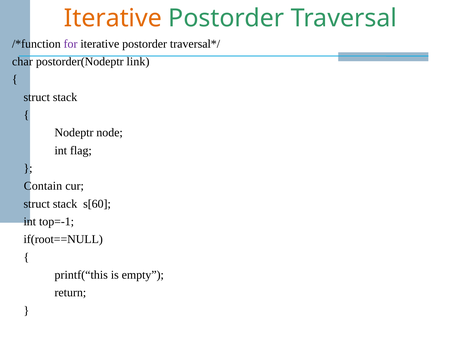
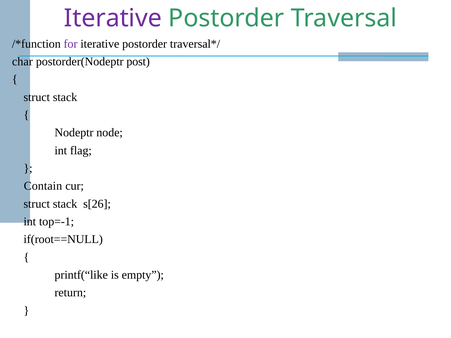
Iterative colour: orange -> purple (113, 18)
link: link -> post (138, 62)
s[60: s[60 -> s[26 (97, 204)
printf(“this: printf(“this -> printf(“like (81, 275)
